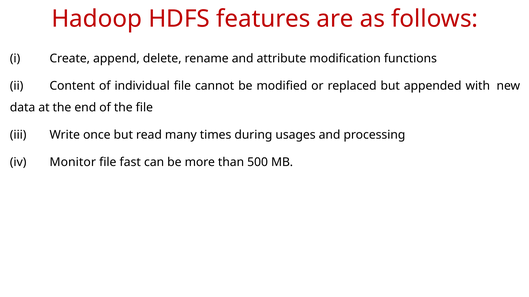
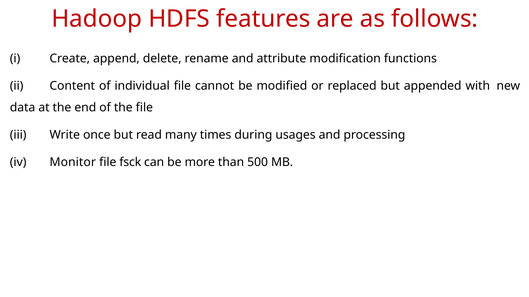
fast: fast -> fsck (130, 162)
